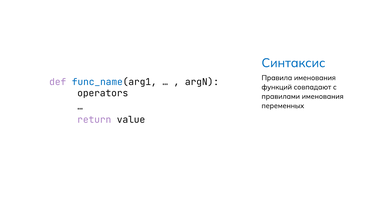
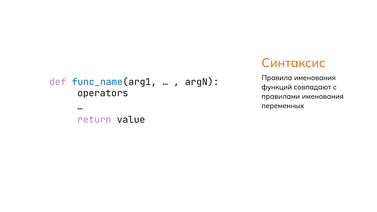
Синтаксис colour: blue -> orange (293, 63)
